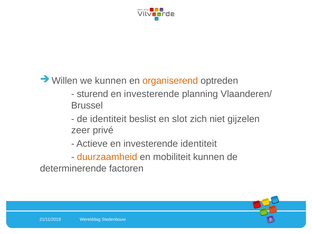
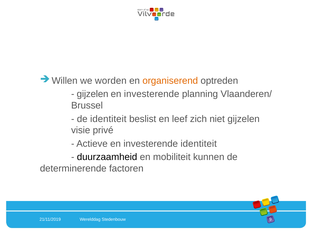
we kunnen: kunnen -> worden (111, 81)
sturend: sturend -> gijzelen (93, 94)
slot: slot -> leef (180, 119)
zeer: zeer -> visie (81, 130)
duurzaamheid colour: orange -> black (107, 157)
